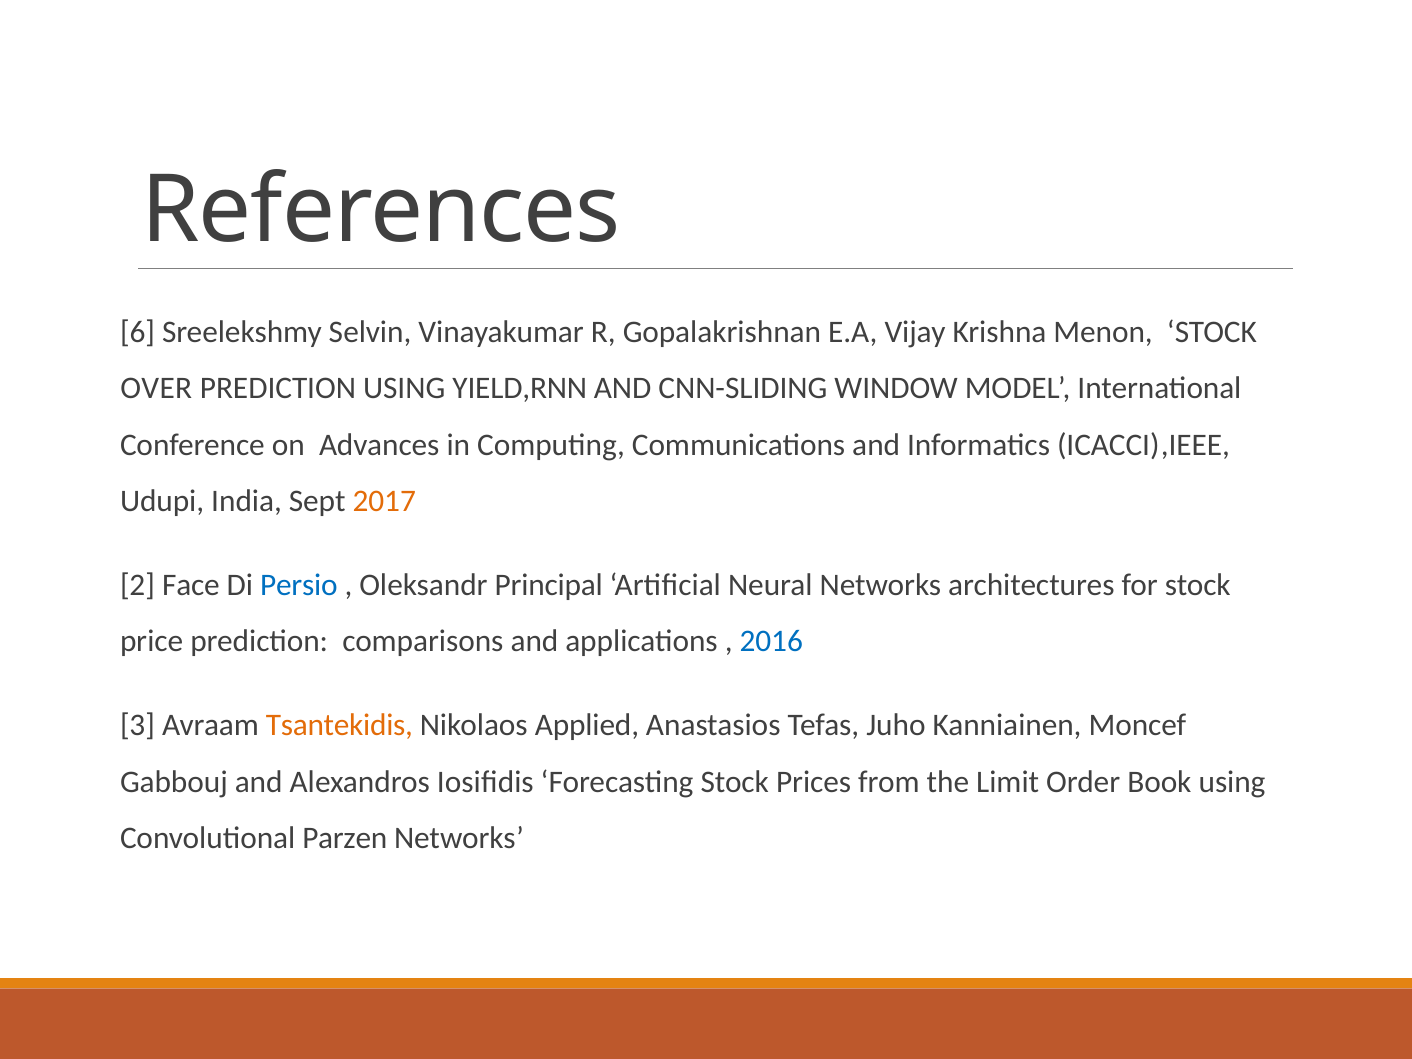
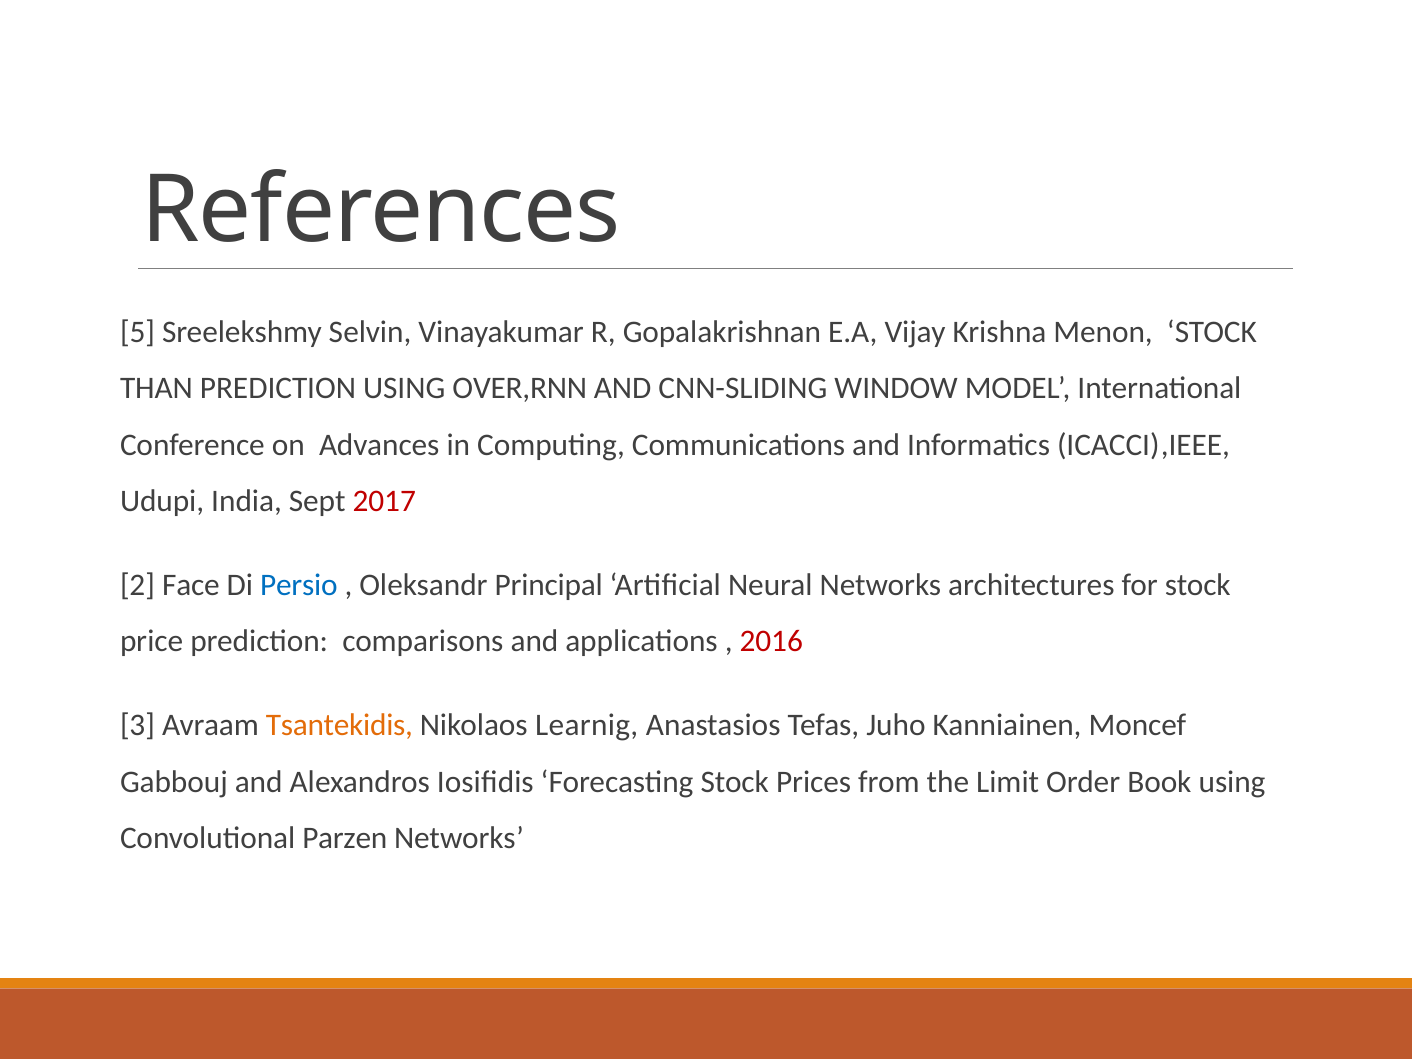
6: 6 -> 5 (138, 332)
OVER: OVER -> THAN (156, 388)
YIELD,RNN: YIELD,RNN -> OVER,RNN (520, 388)
2017 colour: orange -> red (384, 501)
2016 colour: blue -> red (771, 641)
Applied: Applied -> Learnig (587, 725)
